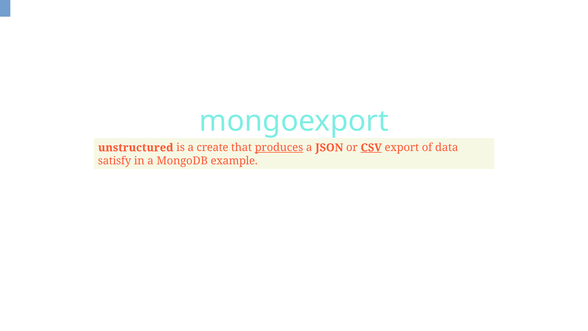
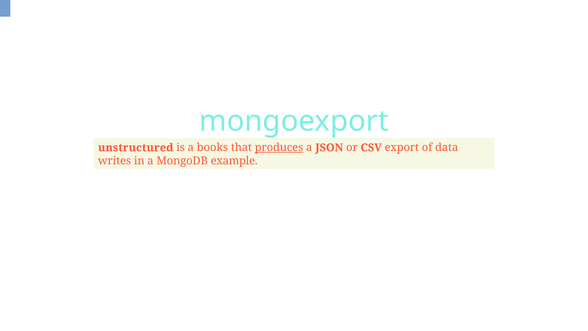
create: create -> books (212, 148)
CSV underline: present -> none (371, 148)
satisfy: satisfy -> writes (115, 161)
